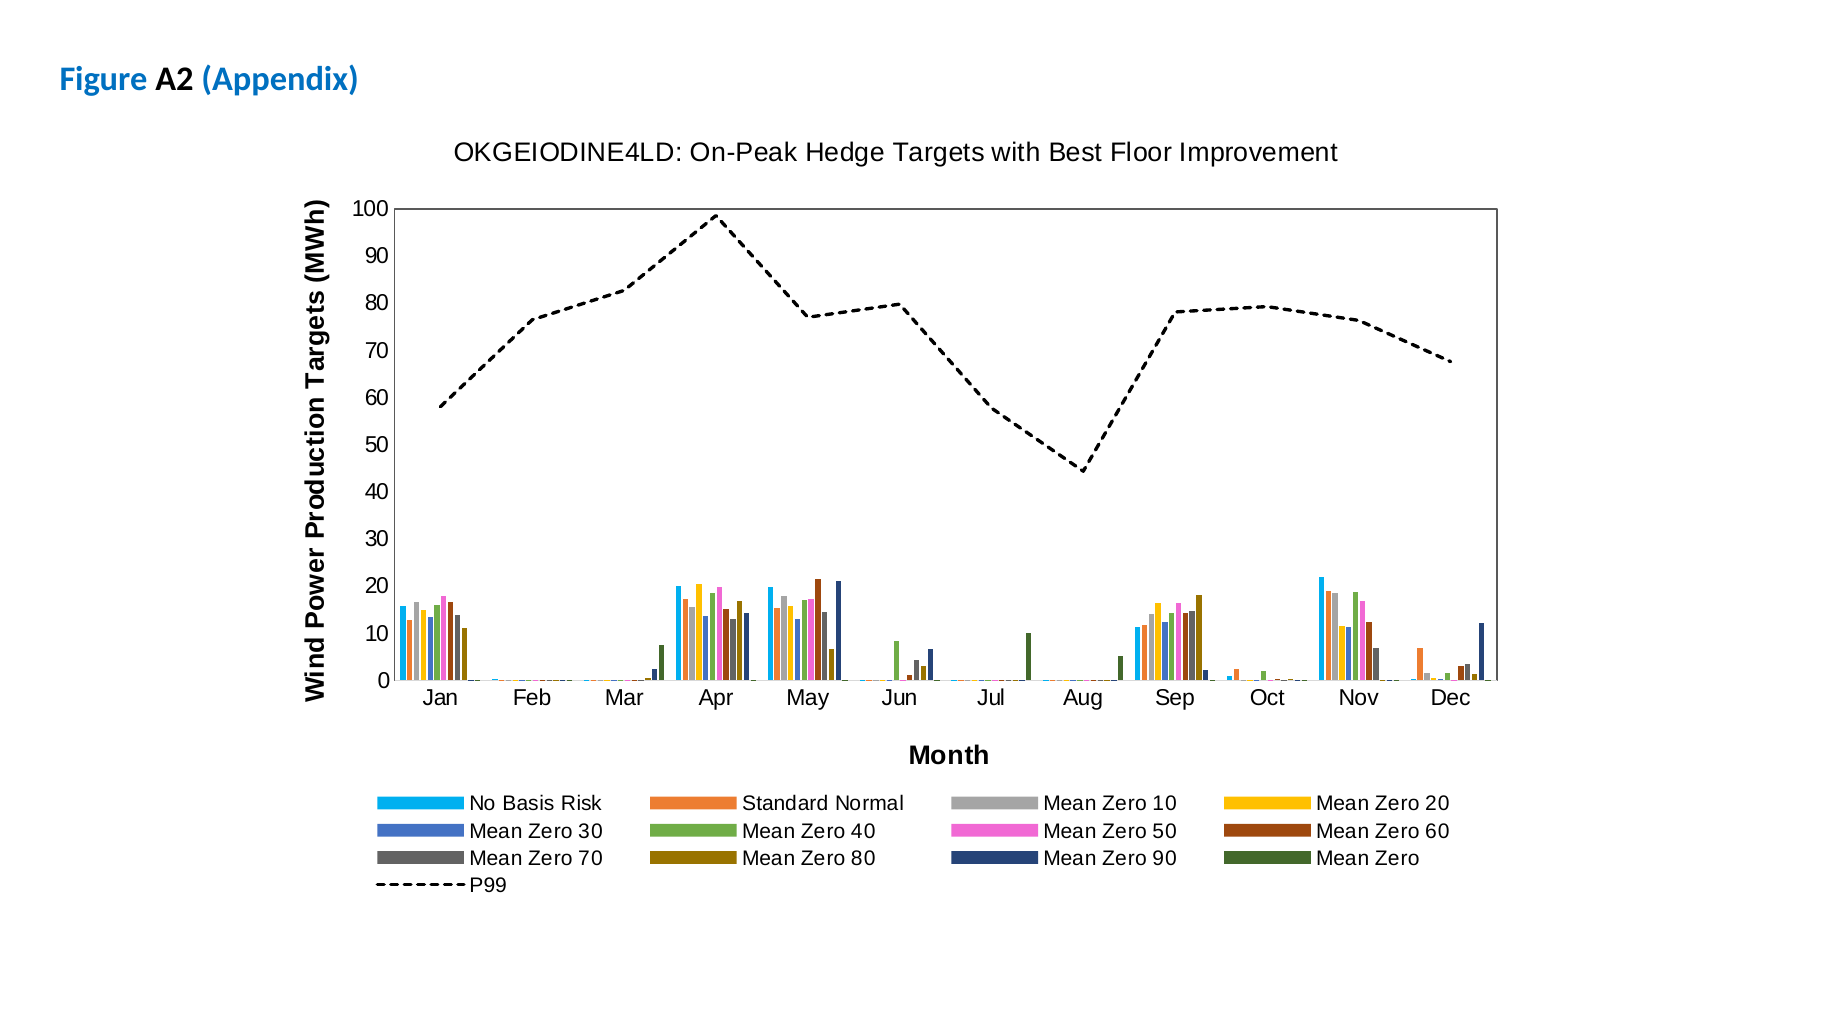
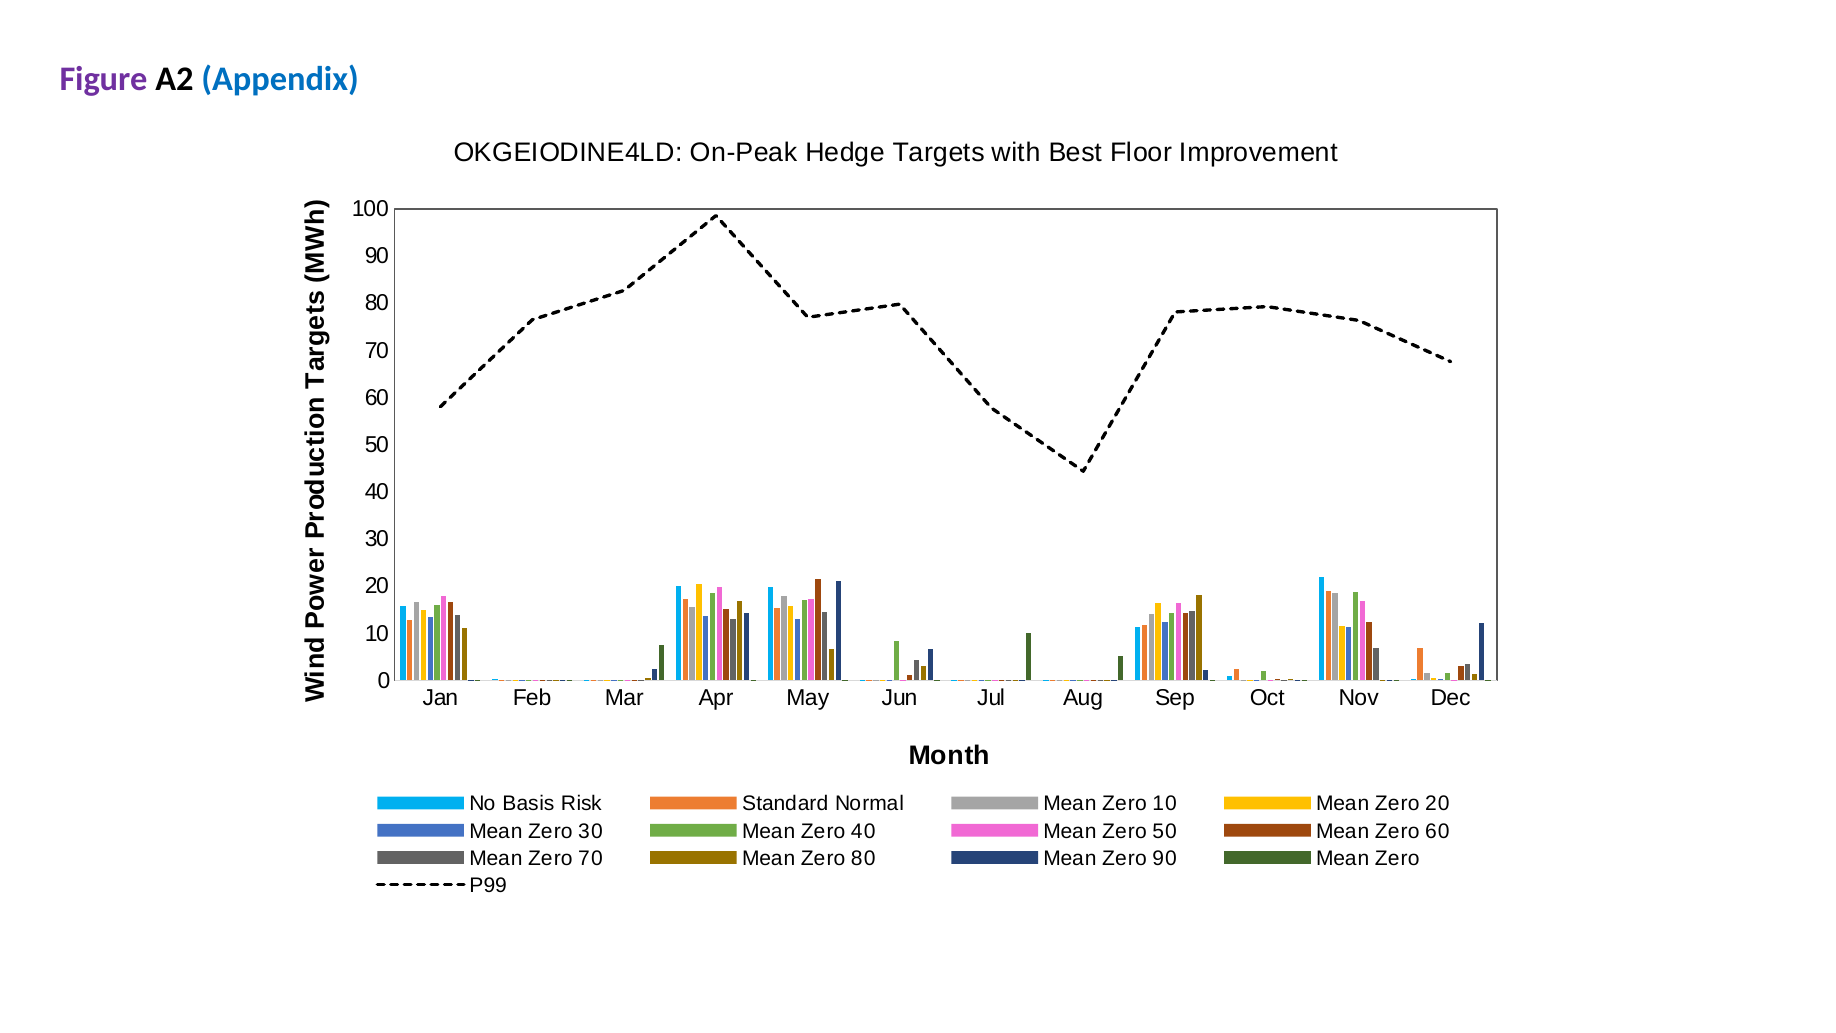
Figure colour: blue -> purple (104, 79)
